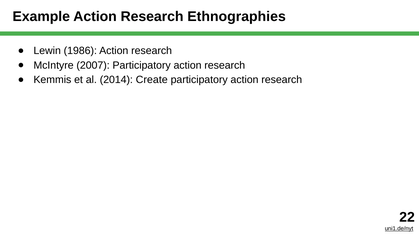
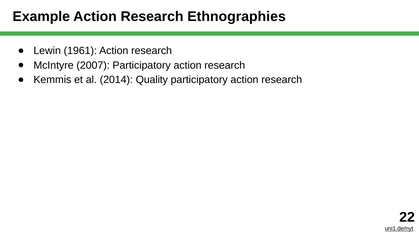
1986: 1986 -> 1961 (80, 51)
Create: Create -> Quality (152, 80)
